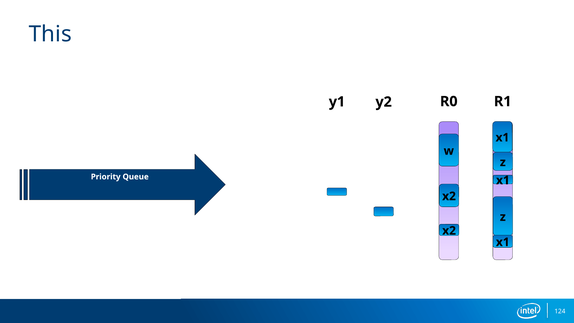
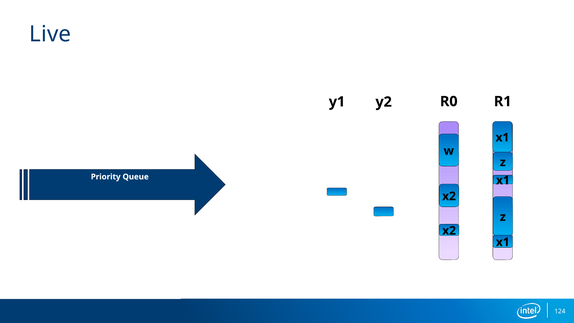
This: This -> Live (50, 34)
